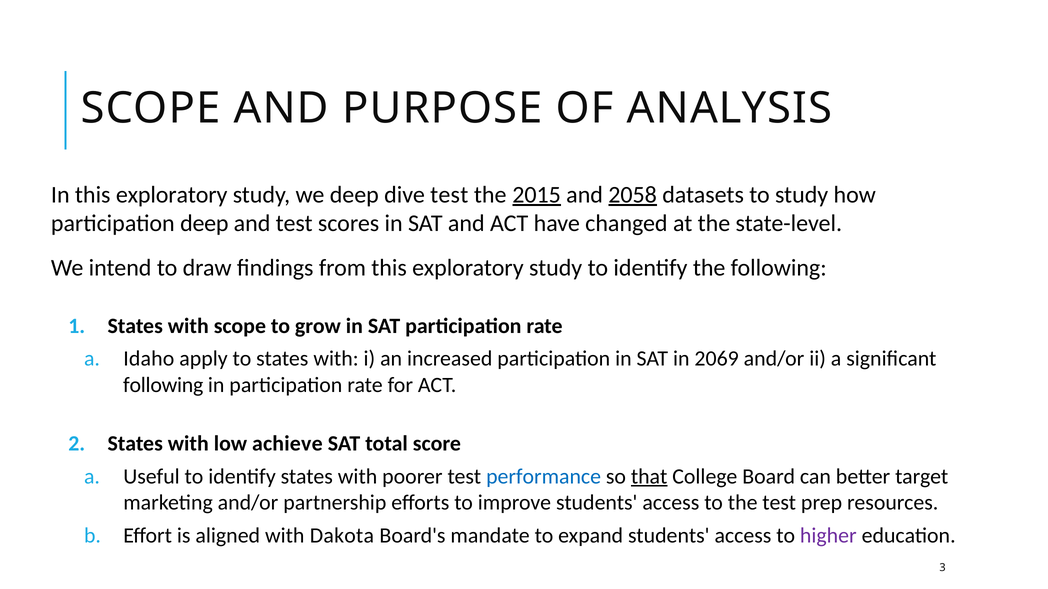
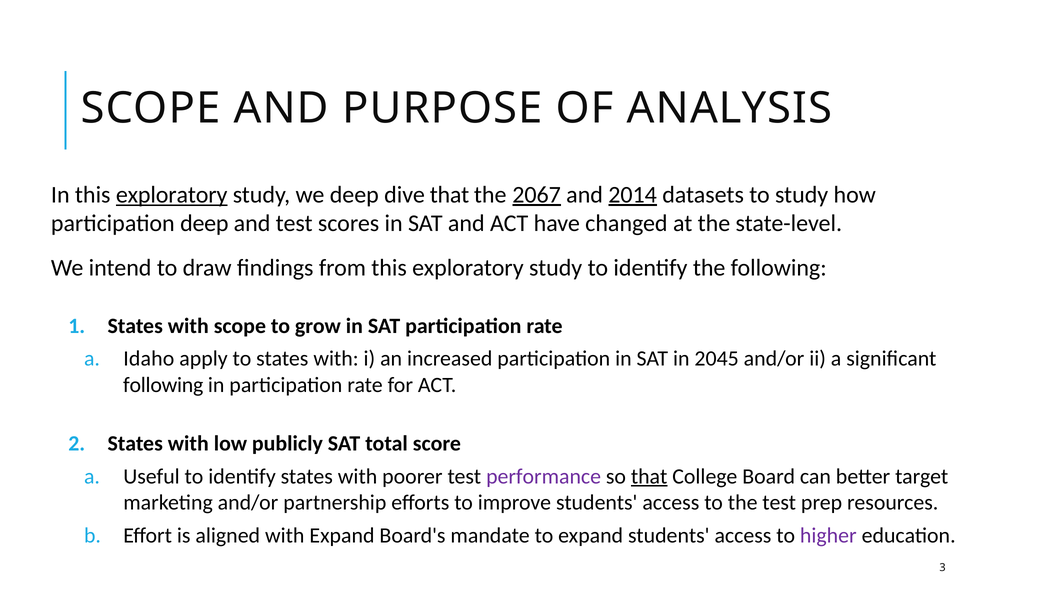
exploratory underline: none -> present (172, 195)
dive test: test -> that (449, 195)
2015: 2015 -> 2067 (537, 195)
2058: 2058 -> 2014 (633, 195)
2069: 2069 -> 2045 (717, 359)
achieve: achieve -> publicly (287, 444)
performance colour: blue -> purple (544, 477)
with Dakota: Dakota -> Expand (342, 536)
